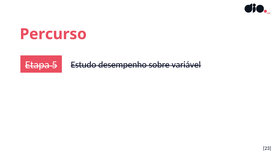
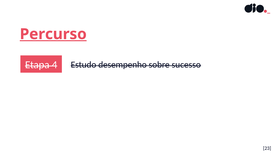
Percurso underline: none -> present (53, 34)
5: 5 -> 4 (55, 65)
variável: variável -> sucesso (186, 65)
